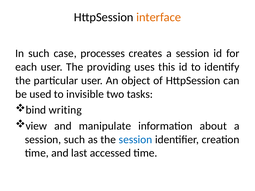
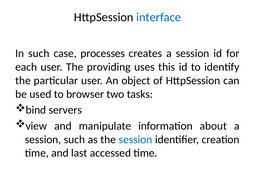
interface colour: orange -> blue (159, 17)
invisible: invisible -> browser (85, 94)
writing: writing -> servers (65, 110)
